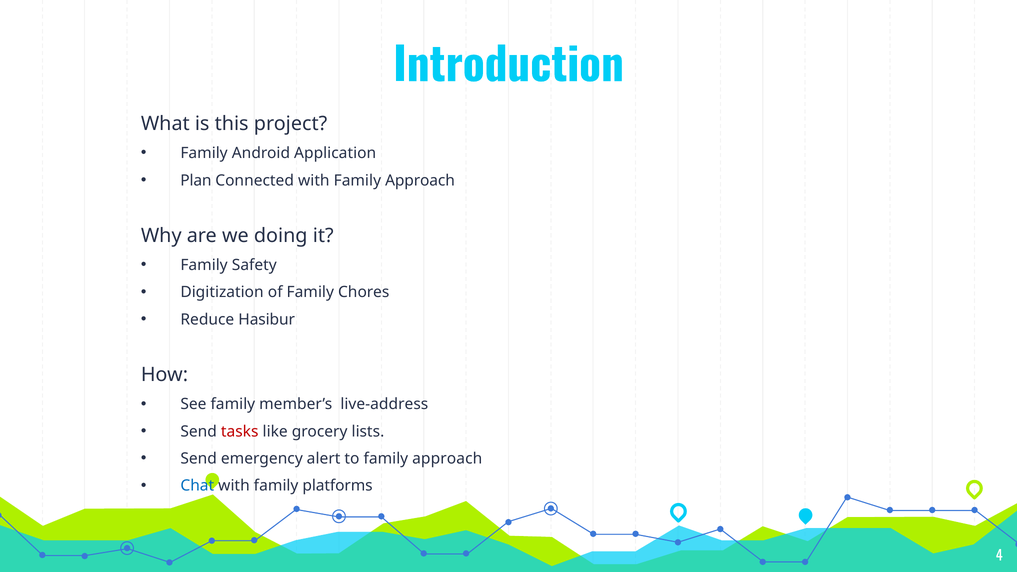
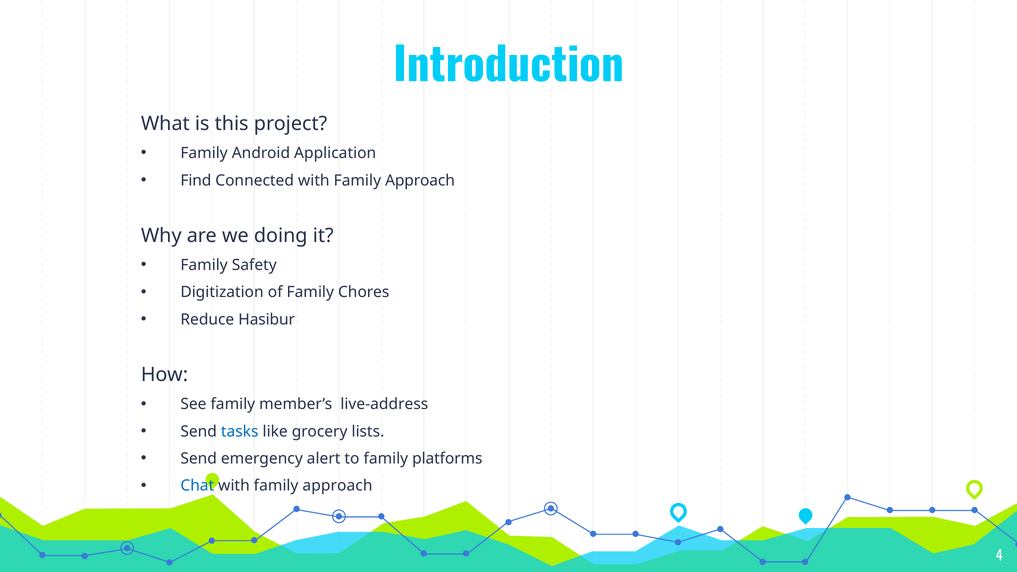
Plan: Plan -> Find (196, 180)
tasks colour: red -> blue (240, 432)
to family approach: approach -> platforms (447, 459)
platforms: platforms -> approach (337, 486)
